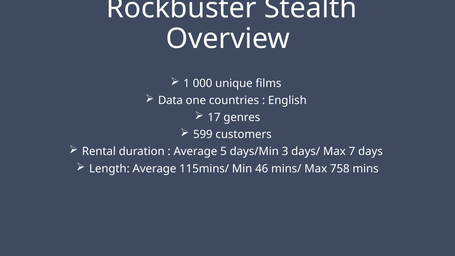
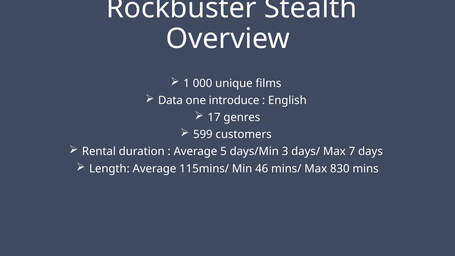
countries: countries -> introduce (234, 100)
758: 758 -> 830 (340, 169)
